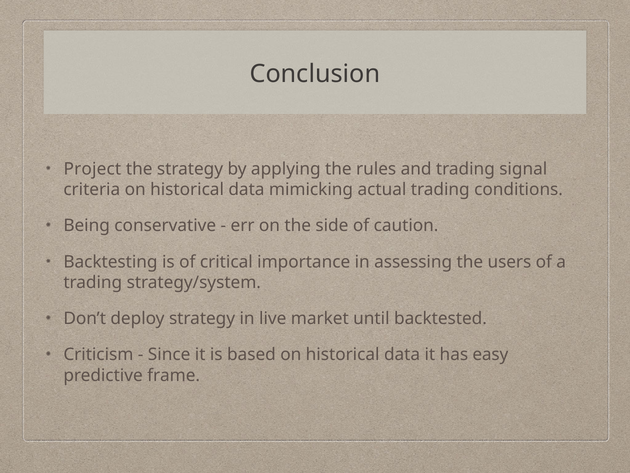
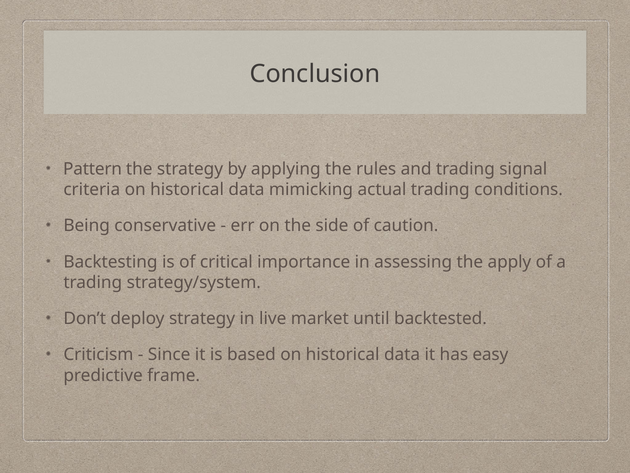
Project: Project -> Pattern (93, 169)
users: users -> apply (509, 262)
